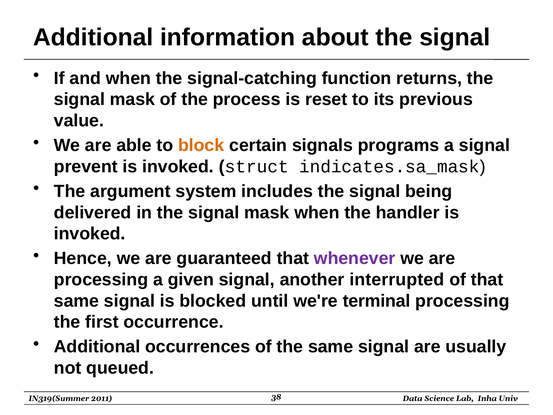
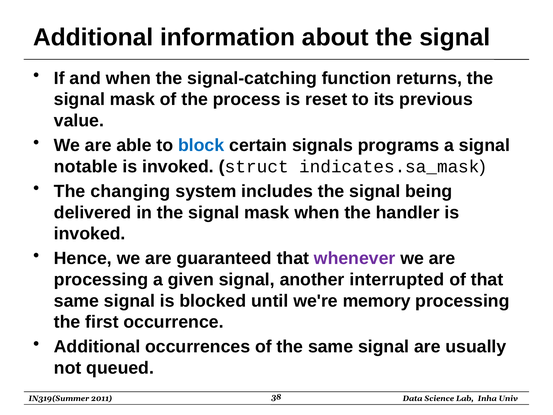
block colour: orange -> blue (201, 145)
prevent: prevent -> notable (86, 167)
argument: argument -> changing (130, 191)
terminal: terminal -> memory (377, 301)
